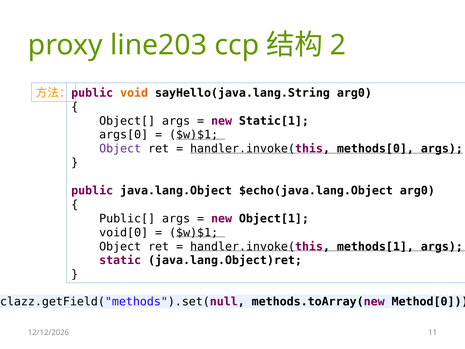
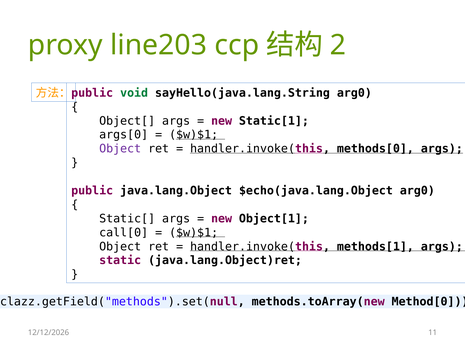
void colour: orange -> green (134, 93)
Public[: Public[ -> Static[ (127, 218)
void[0: void[0 -> call[0 (124, 232)
